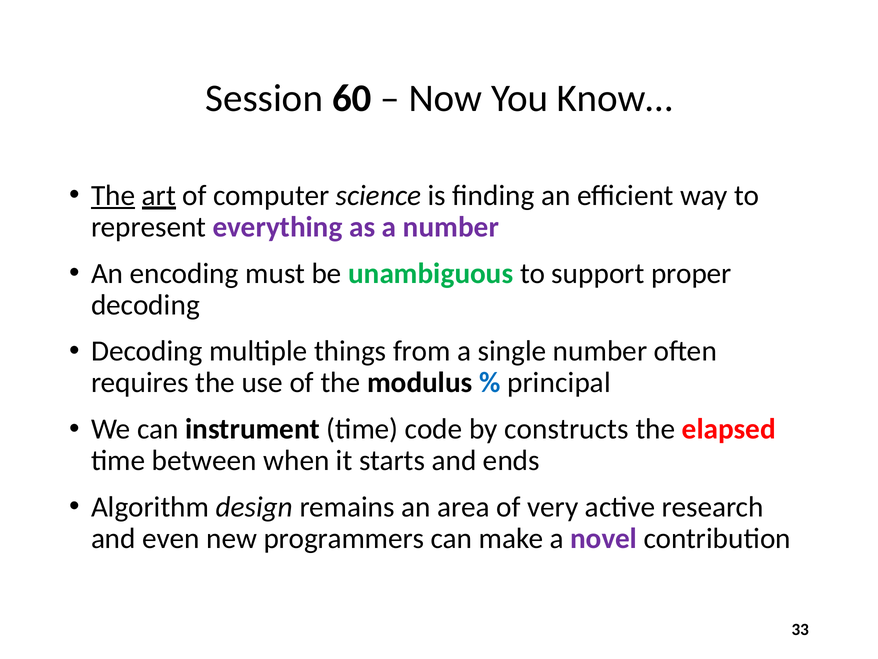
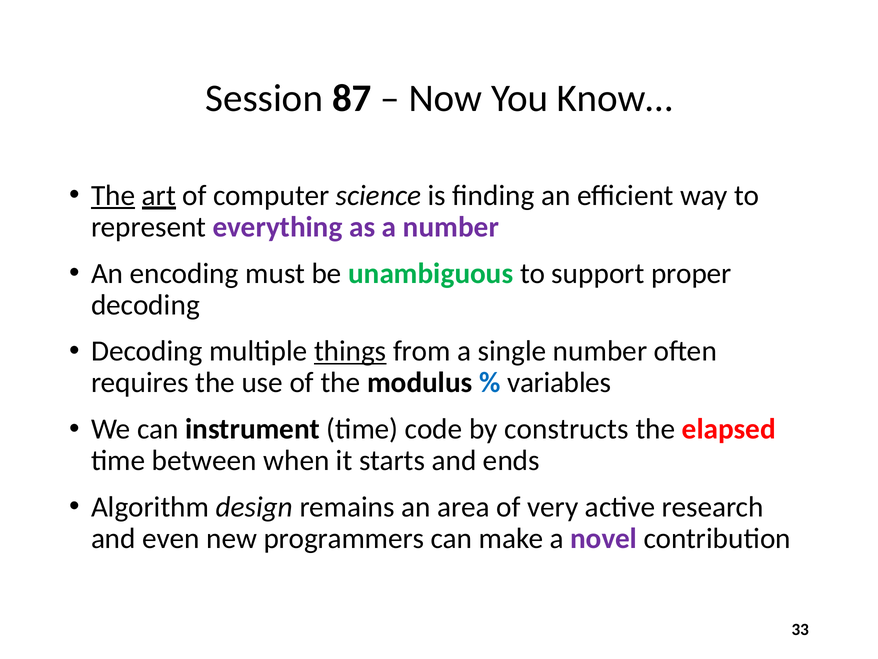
60: 60 -> 87 (352, 98)
things underline: none -> present (350, 351)
principal: principal -> variables (559, 383)
